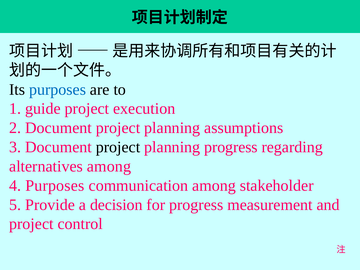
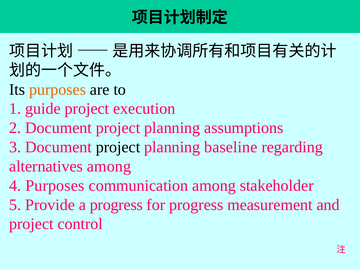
purposes colour: blue -> orange (58, 90)
planning progress: progress -> baseline (231, 147)
a decision: decision -> progress (116, 205)
